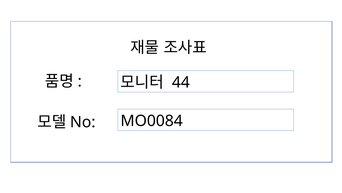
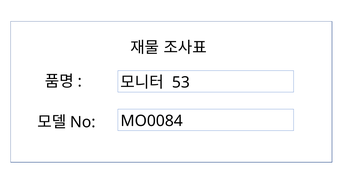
44: 44 -> 53 (181, 82)
